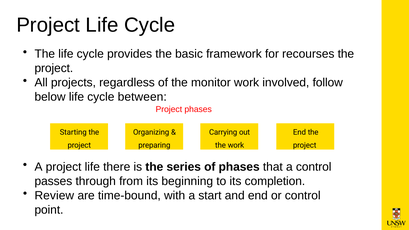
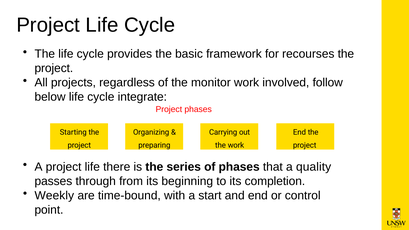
between: between -> integrate (142, 97)
a control: control -> quality (314, 167)
Review: Review -> Weekly (54, 196)
